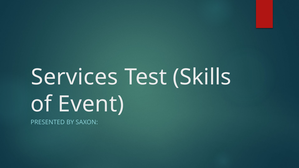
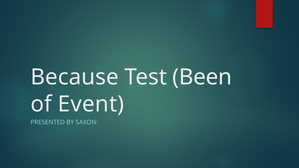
Services: Services -> Because (75, 77)
Skills: Skills -> Been (202, 77)
